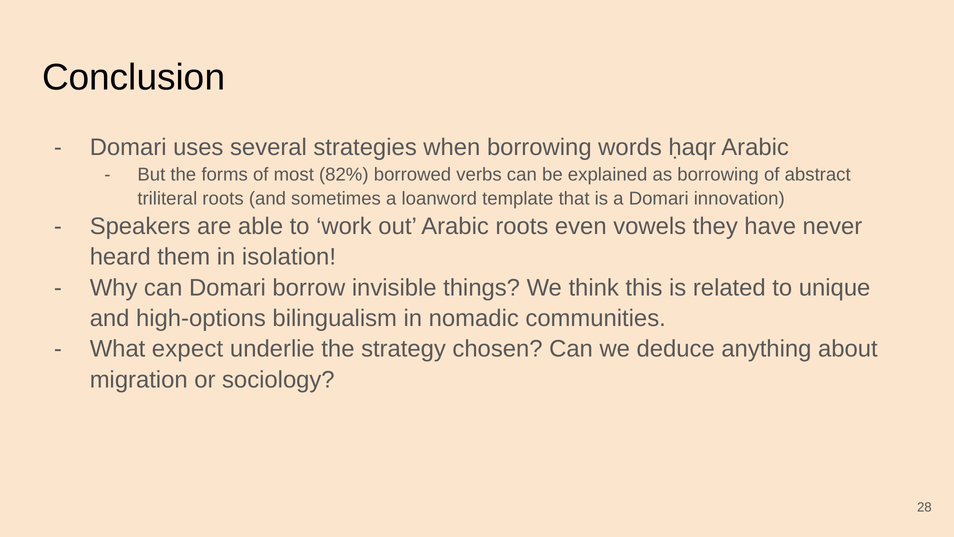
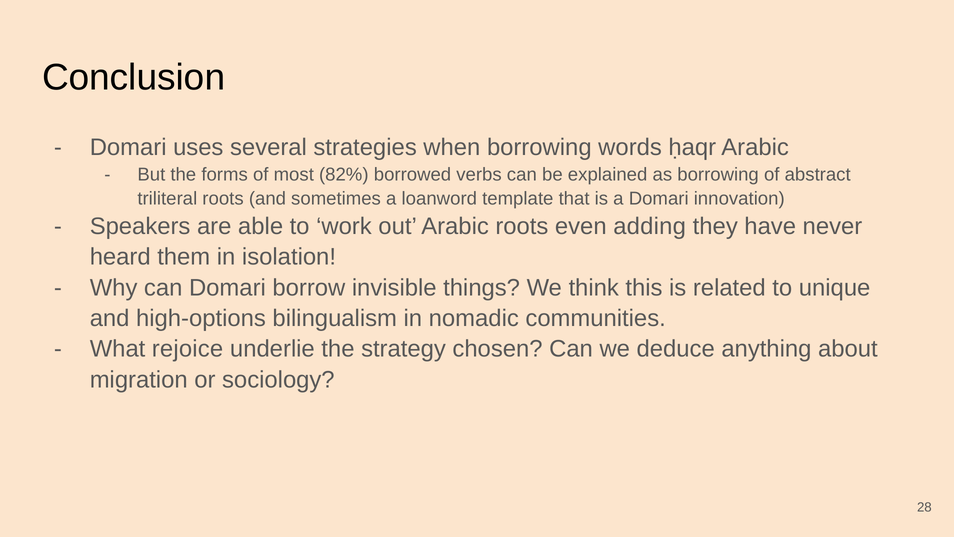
vowels: vowels -> adding (650, 226)
expect: expect -> rejoice (188, 349)
